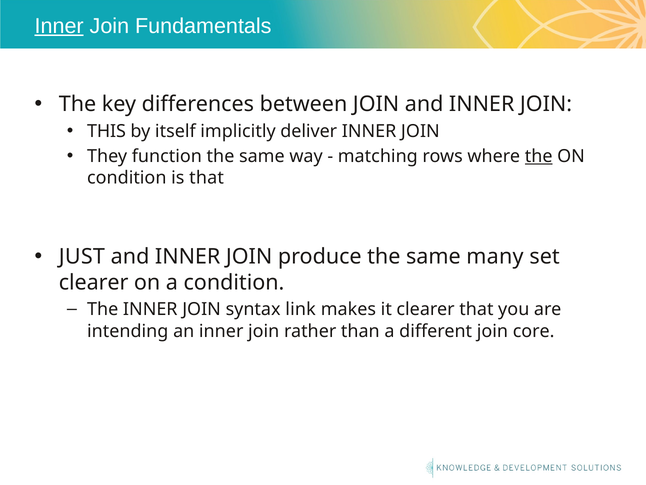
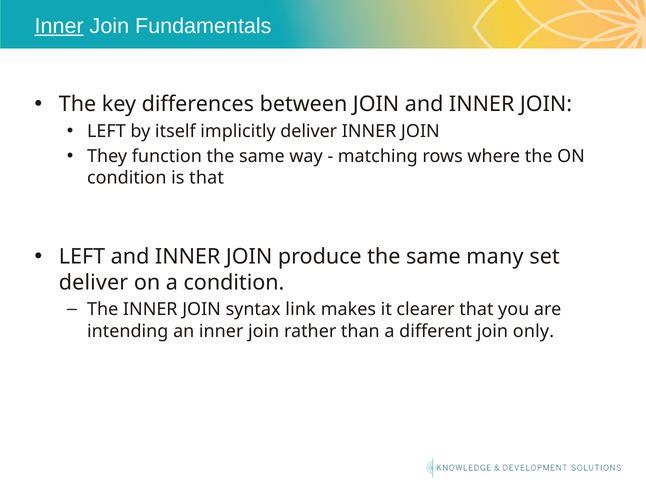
THIS: THIS -> LEFT (106, 131)
the underline: present -> none (539, 156)
JUST: JUST -> LEFT (82, 256)
clearer: clearer -> deliver (94, 282)
core: core -> only (533, 331)
